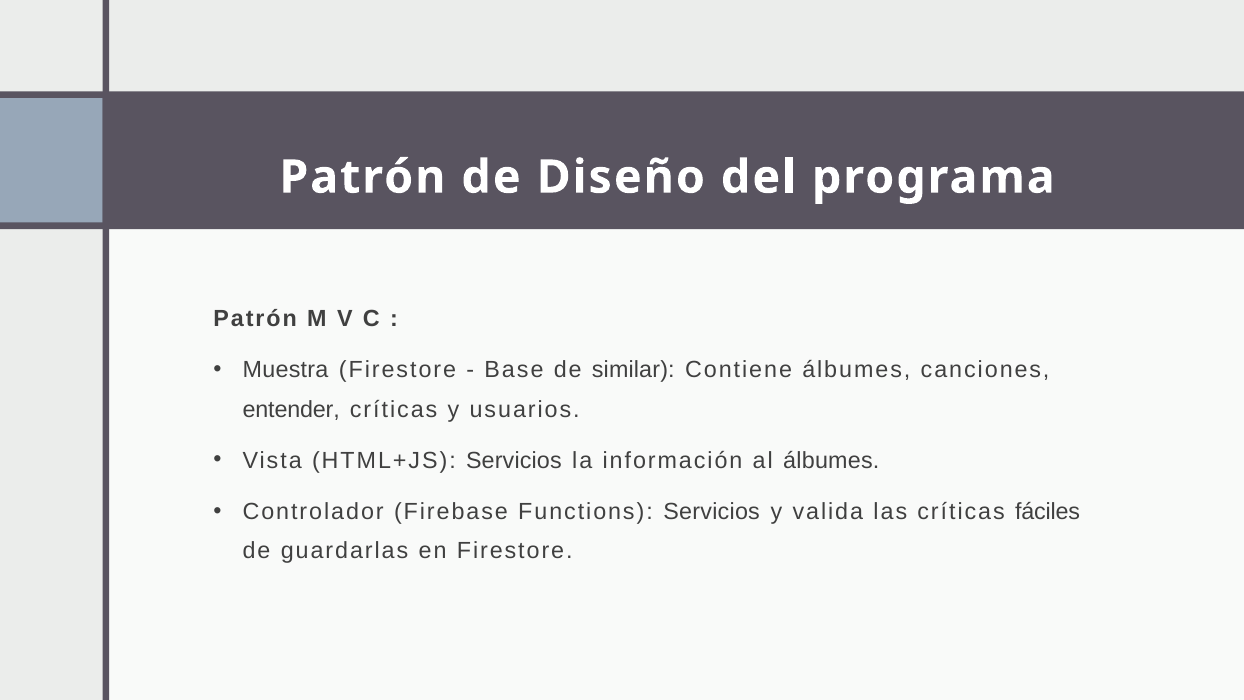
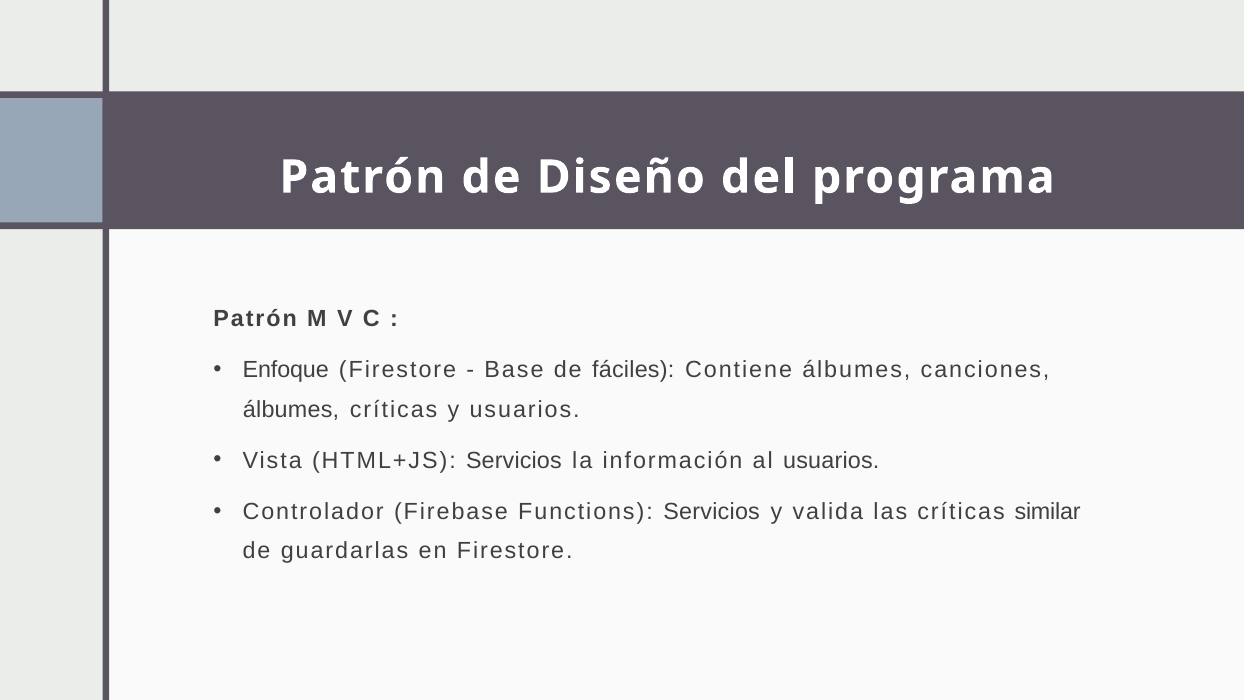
Muestra: Muestra -> Enfoque (286, 370)
similar: similar -> fáciles (633, 370)
entender: entender -> álbumes (291, 409)
al álbumes: álbumes -> usuarios (831, 460)
fáciles: fáciles -> similar (1048, 512)
